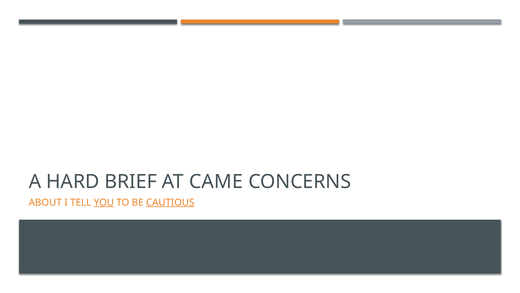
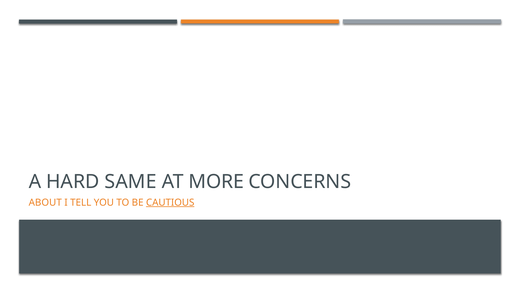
BRIEF: BRIEF -> SAME (131, 181)
CAME: CAME -> MORE (216, 181)
YOU underline: present -> none (104, 202)
